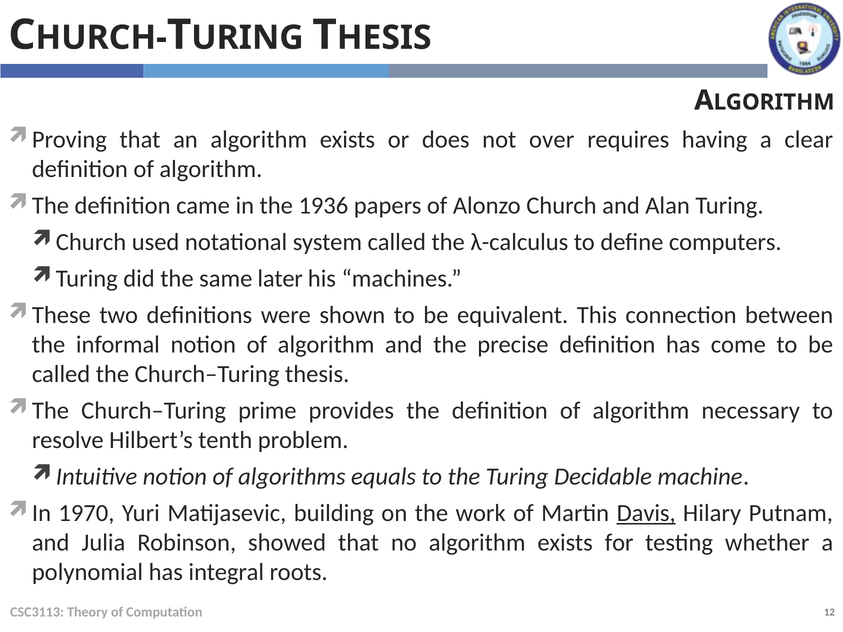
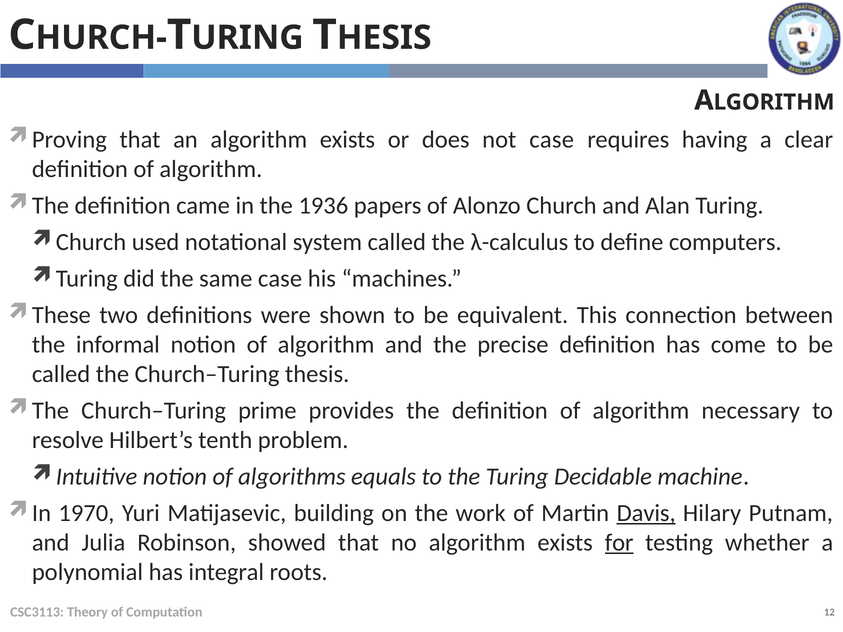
not over: over -> case (552, 139)
same later: later -> case (280, 279)
for underline: none -> present (619, 543)
